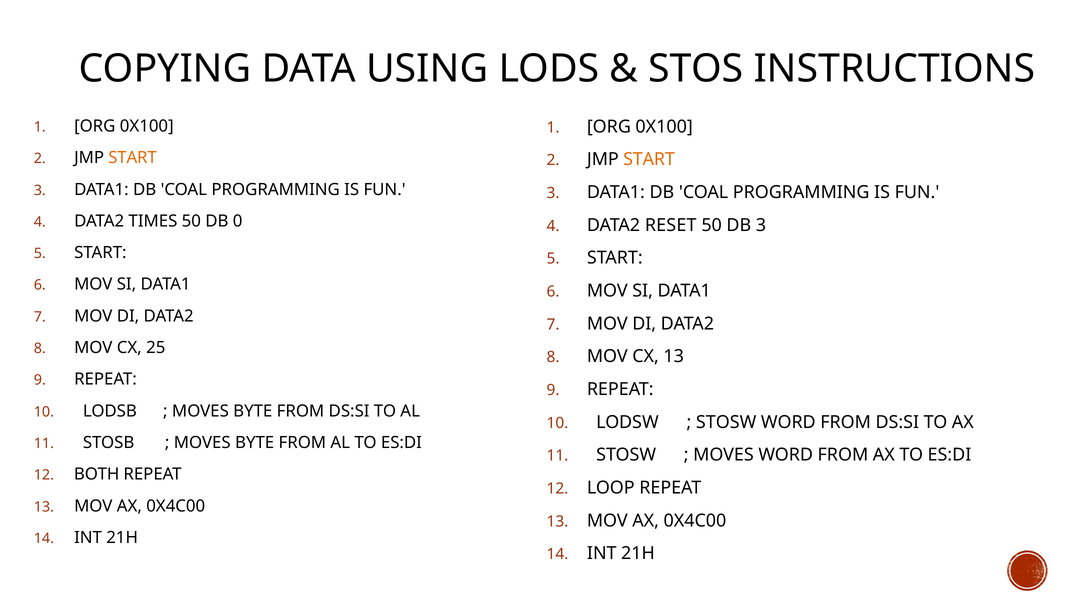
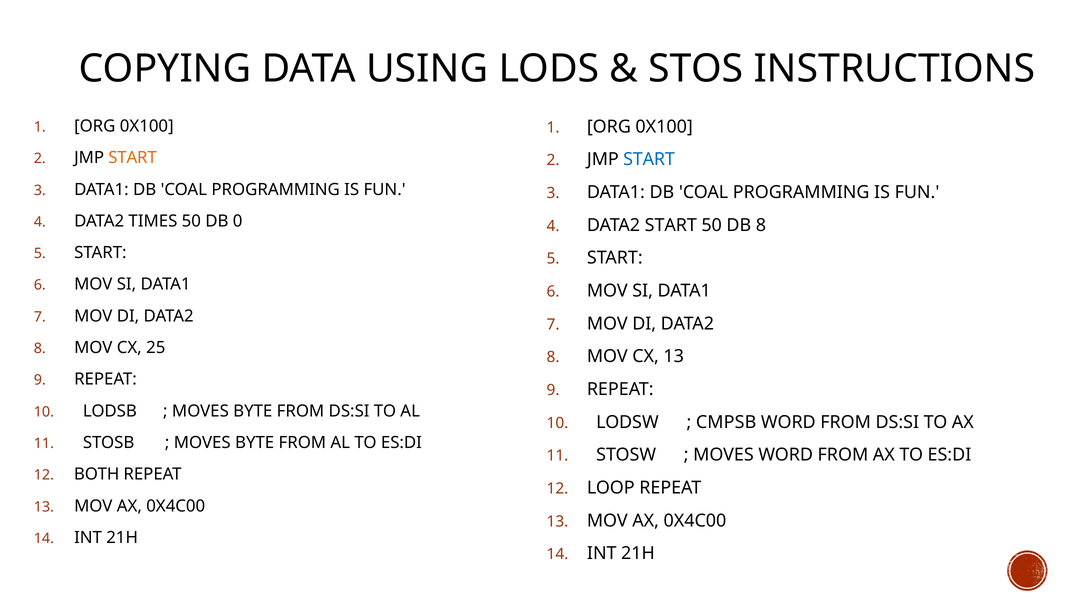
START colour: orange -> blue (649, 160)
DATA2 RESET: RESET -> START (671, 225)
DB 3: 3 -> 8 (761, 225)
STOSW: STOSW -> CMPSB (726, 422)
